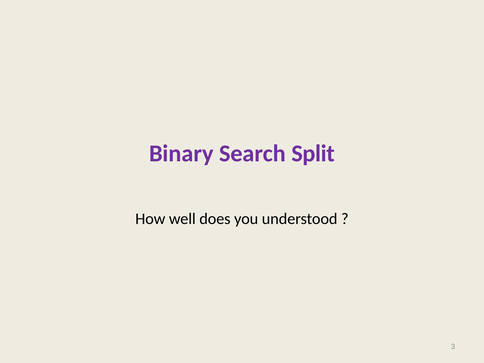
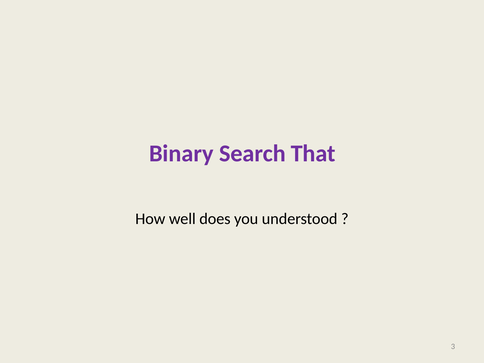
Split: Split -> That (313, 153)
